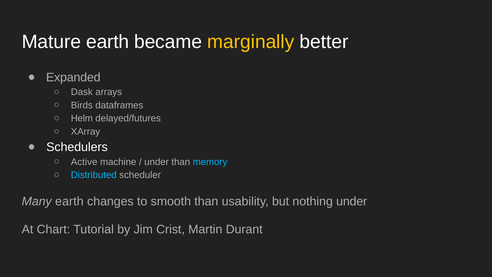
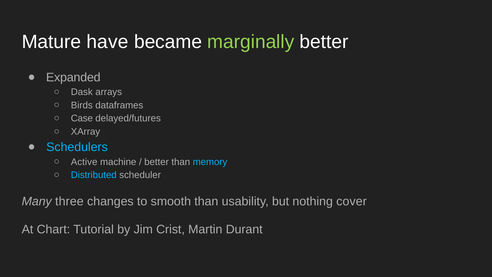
Mature earth: earth -> have (107, 42)
marginally colour: yellow -> light green (251, 42)
Helm: Helm -> Case (82, 118)
Schedulers colour: white -> light blue (77, 147)
under: under -> better (157, 162)
Many earth: earth -> three (69, 201)
nothing under: under -> cover (352, 201)
